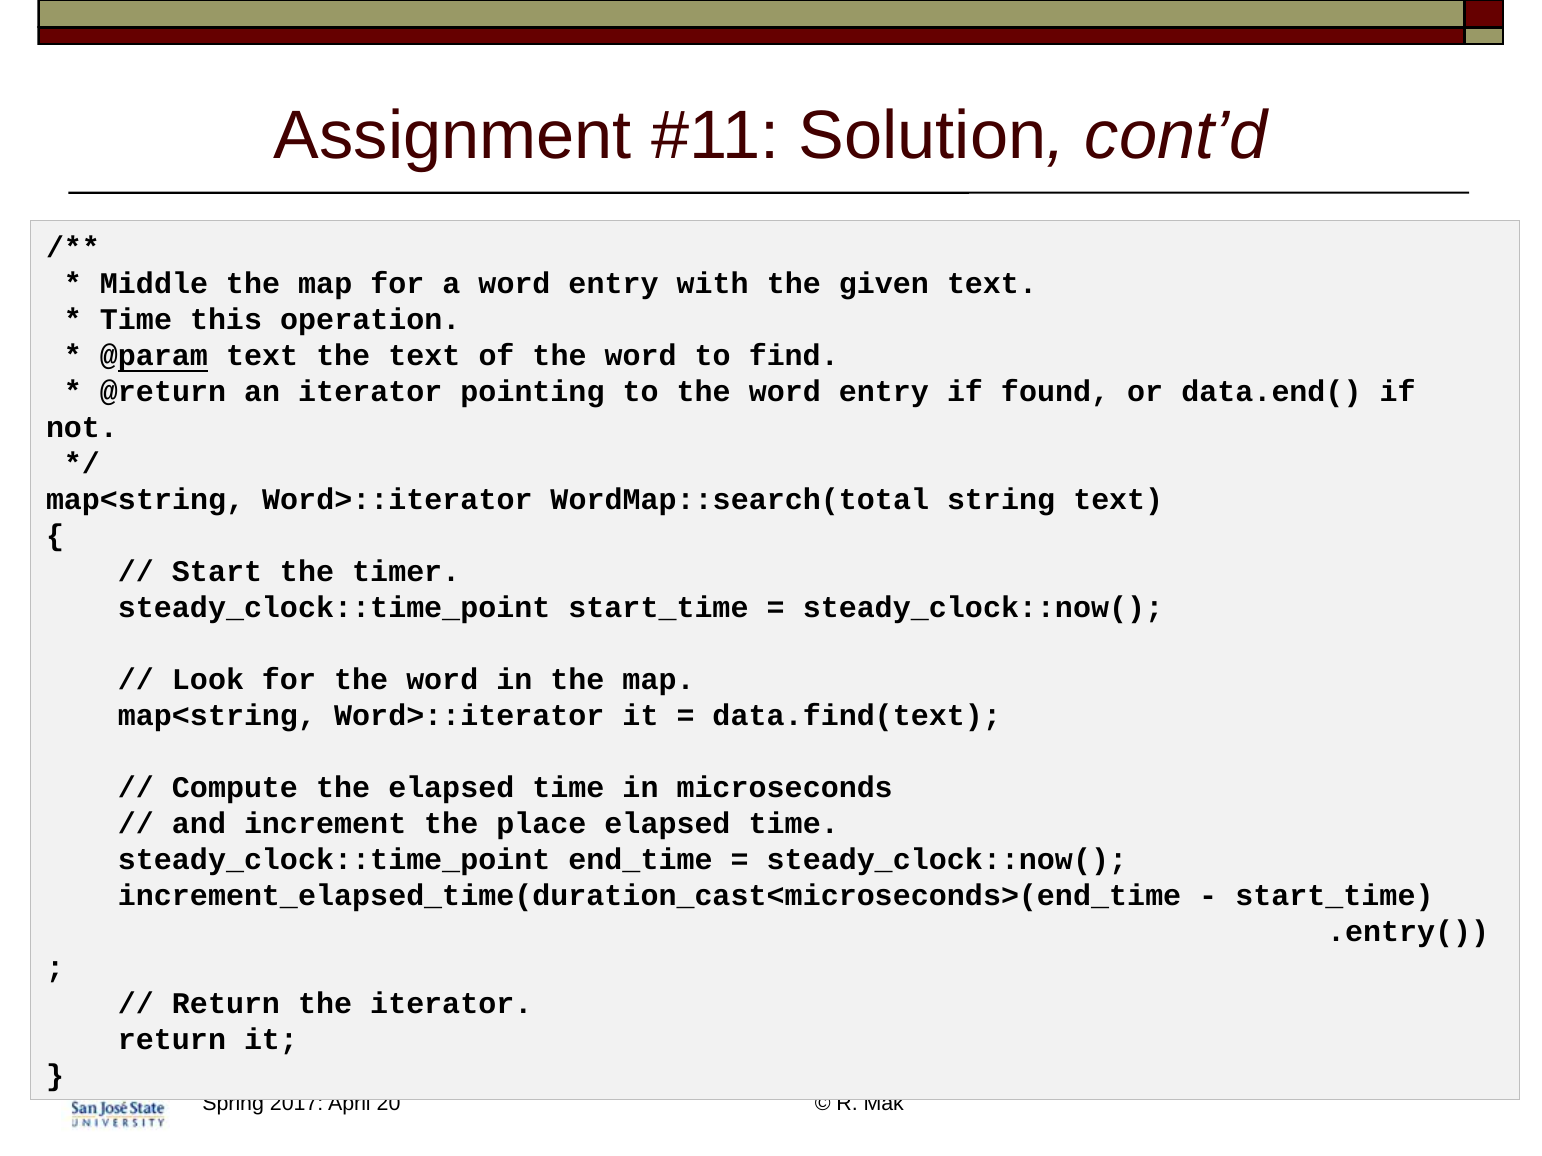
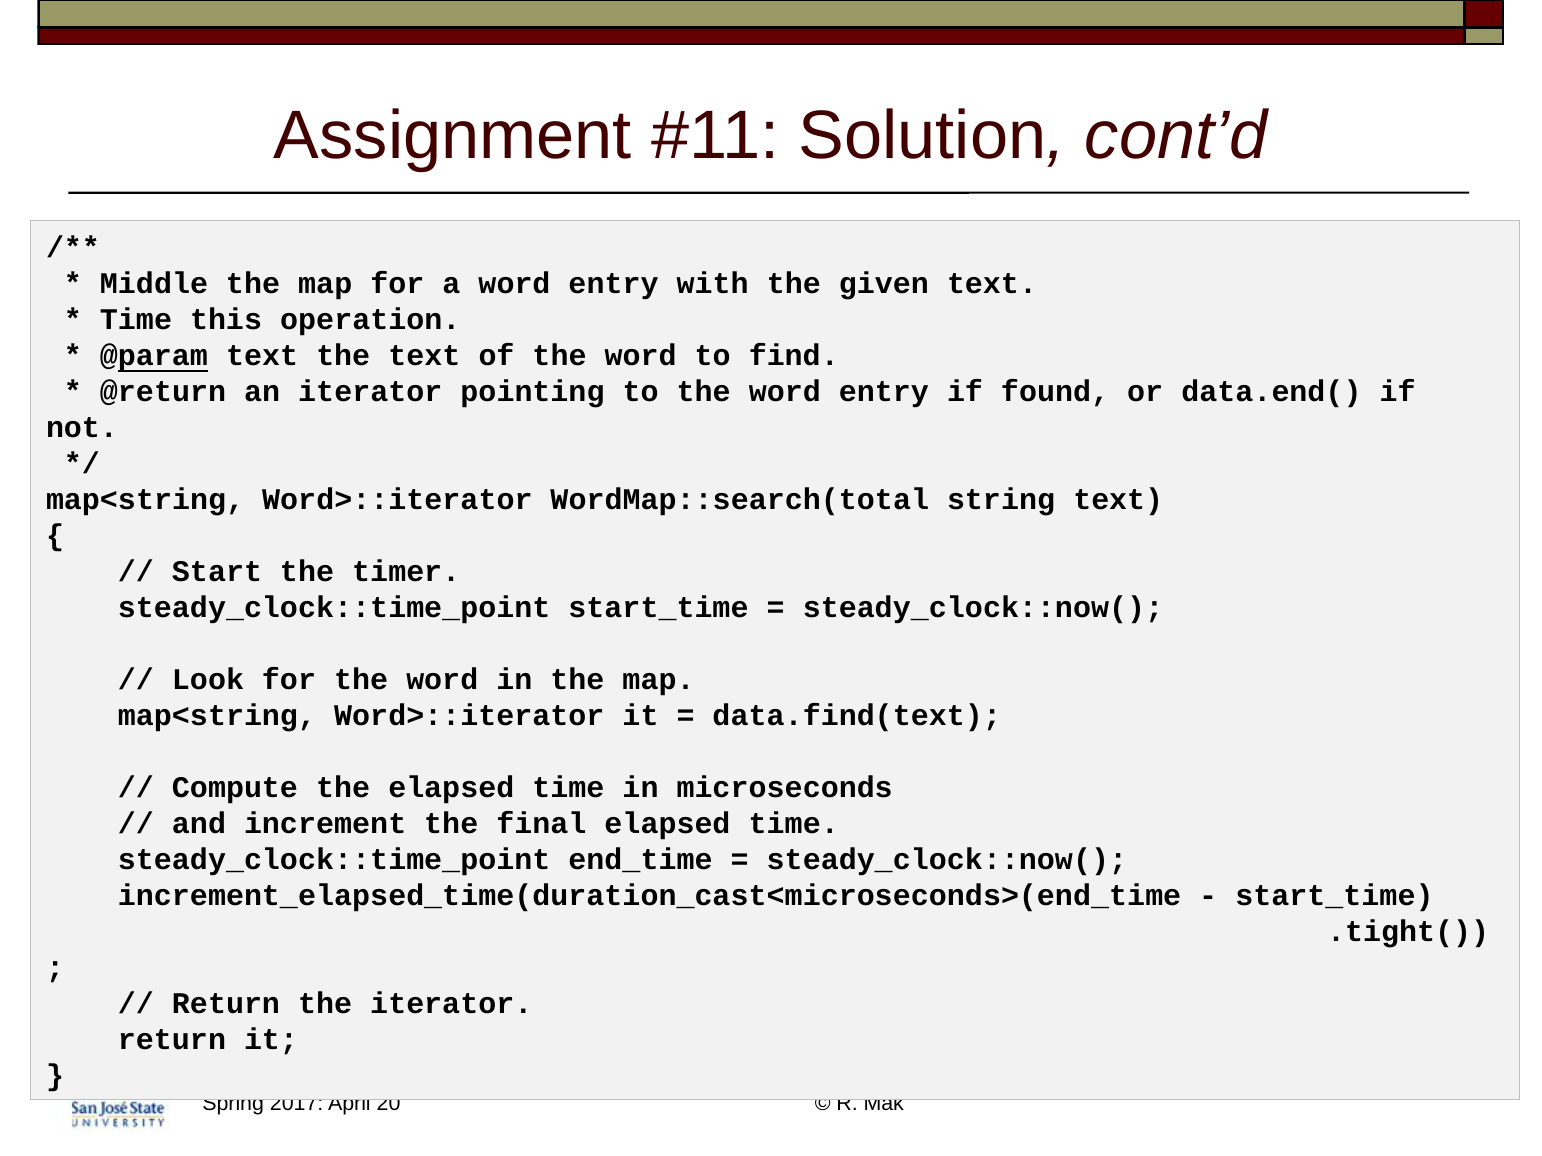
place: place -> final (541, 824)
.entry(: .entry( -> .tight( (1408, 932)
